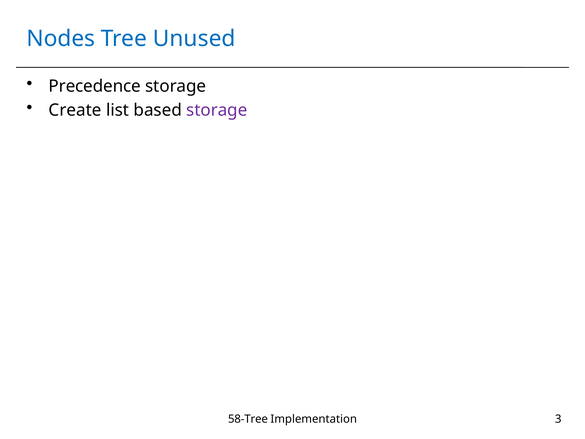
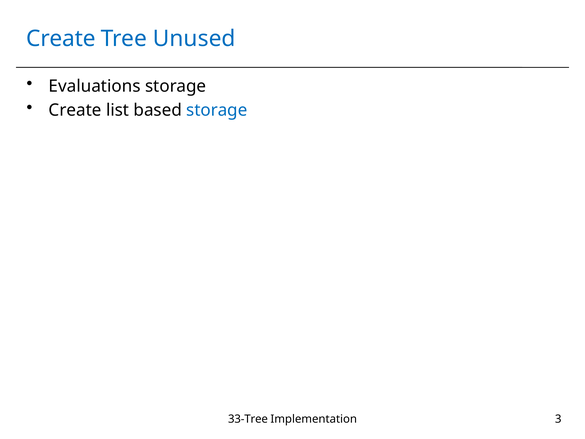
Nodes: Nodes -> Create (61, 39)
Precedence: Precedence -> Evaluations (95, 86)
storage colour: purple -> blue (217, 110)
58-Tree: 58-Tree -> 33-Tree (248, 419)
